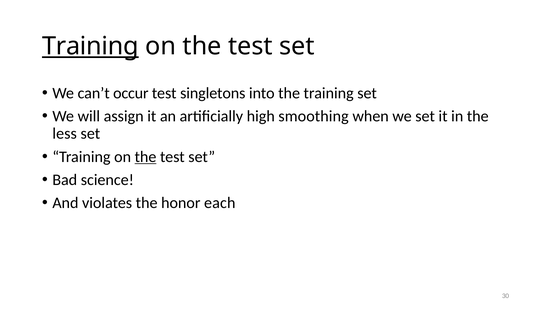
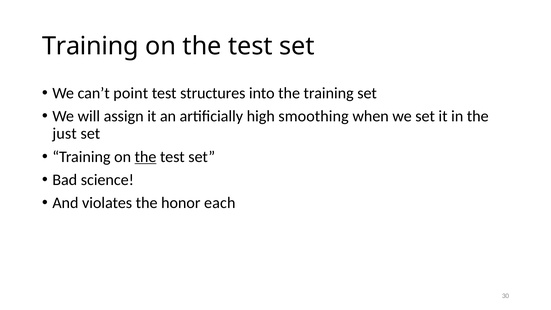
Training underline: present -> none (90, 46)
occur: occur -> point (131, 93)
singletons: singletons -> structures (213, 93)
less: less -> just (65, 134)
